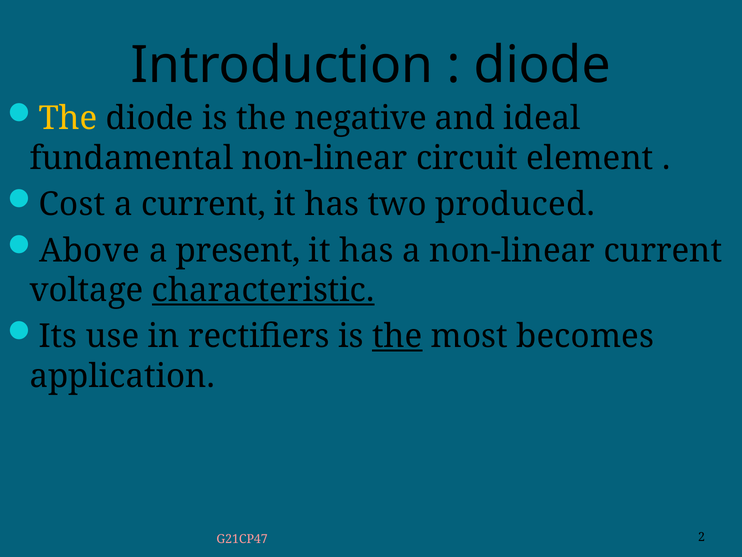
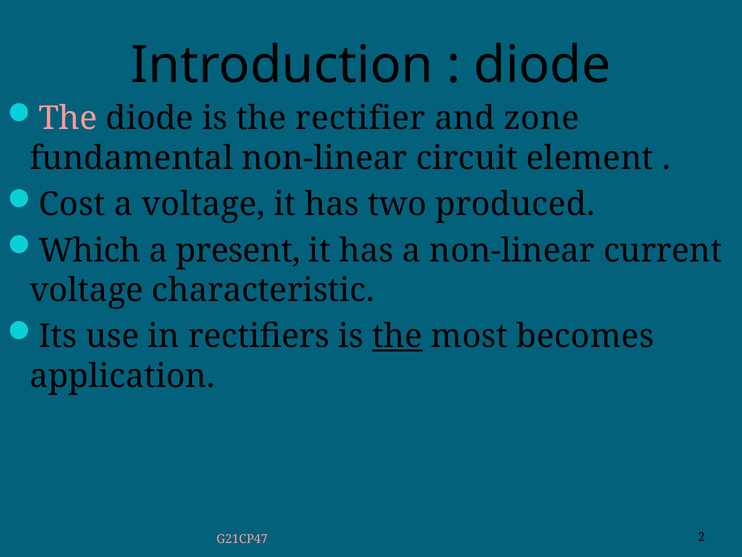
The colour: yellow -> pink (68, 118)
negative: negative -> rectifier (360, 118)
ideal: ideal -> zone (542, 118)
a current: current -> voltage (203, 204)
Above: Above -> Which (90, 250)
characteristic underline: present -> none (263, 290)
